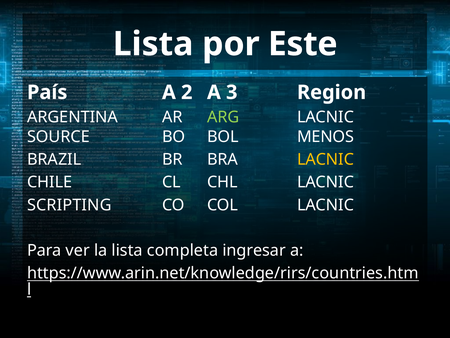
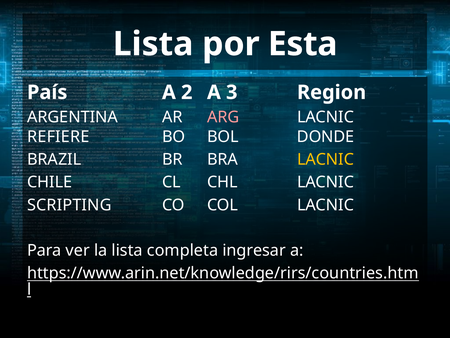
Este: Este -> Esta (303, 44)
ARG colour: light green -> pink (223, 117)
SOURCE: SOURCE -> REFIERE (58, 136)
MENOS: MENOS -> DONDE (326, 136)
